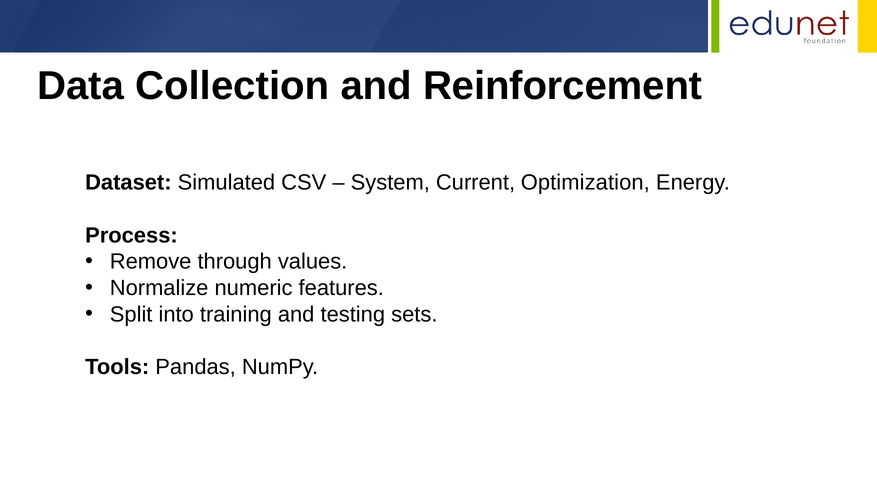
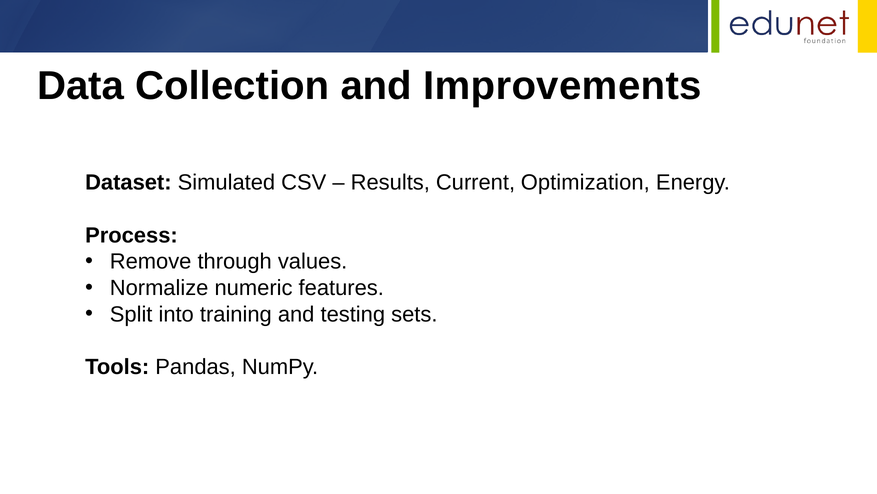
Reinforcement: Reinforcement -> Improvements (562, 86)
System: System -> Results (390, 182)
